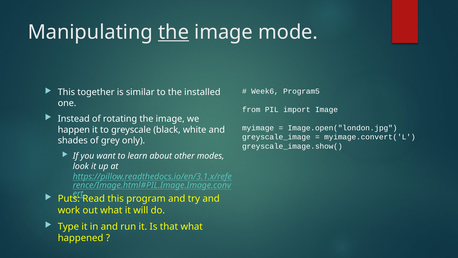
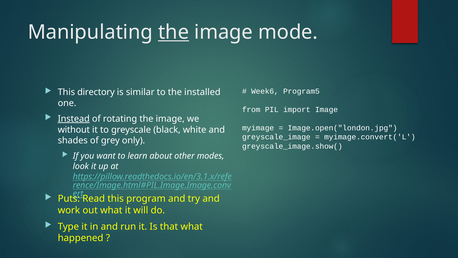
together: together -> directory (96, 92)
Instead underline: none -> present (74, 119)
happen: happen -> without (74, 129)
